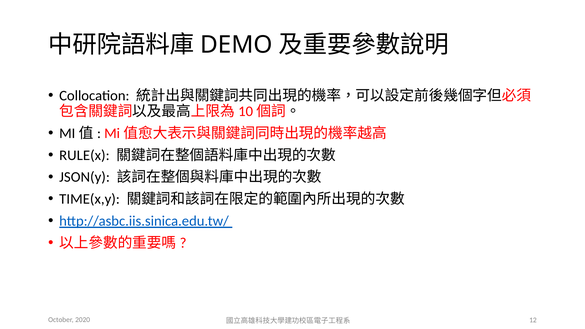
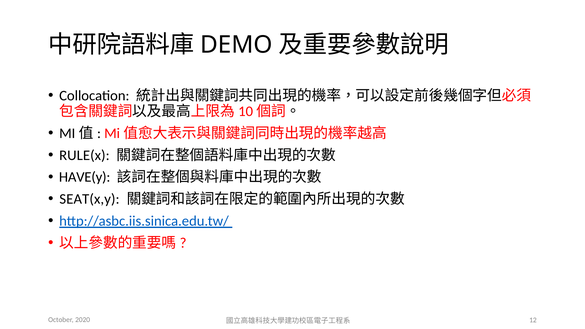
JSON(y: JSON(y -> HAVE(y (85, 177)
TIME(x,y: TIME(x,y -> SEAT(x,y (89, 199)
